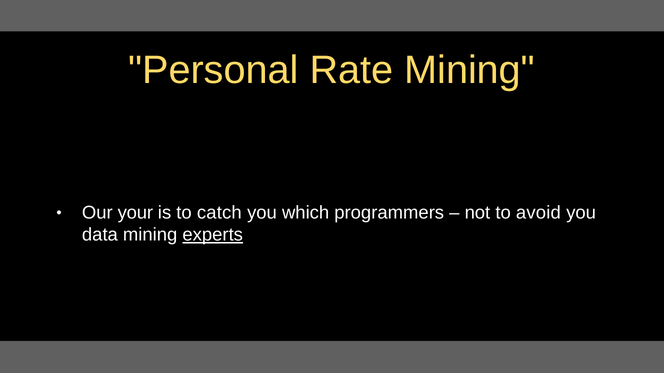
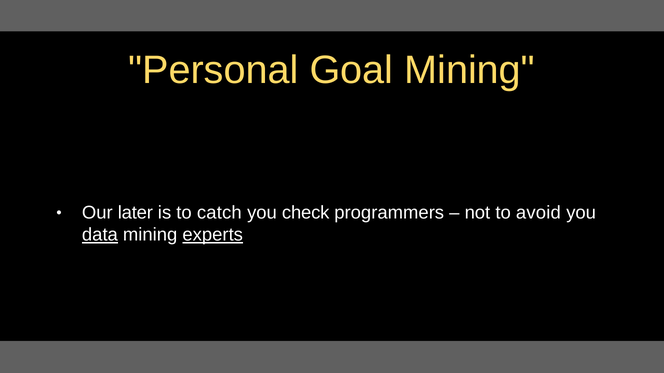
Rate: Rate -> Goal (351, 70)
your: your -> later (135, 213)
which: which -> check (306, 213)
data underline: none -> present (100, 235)
